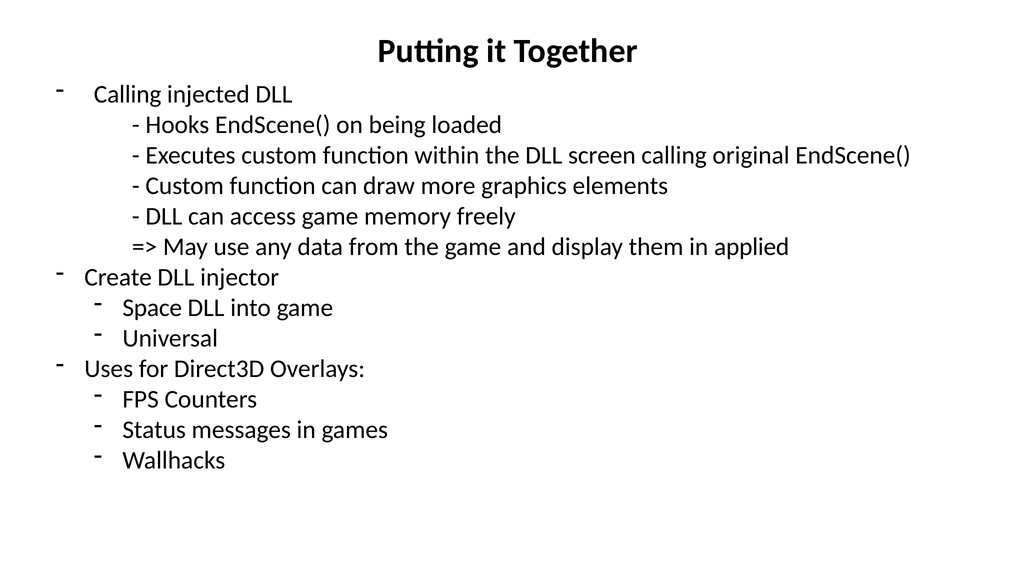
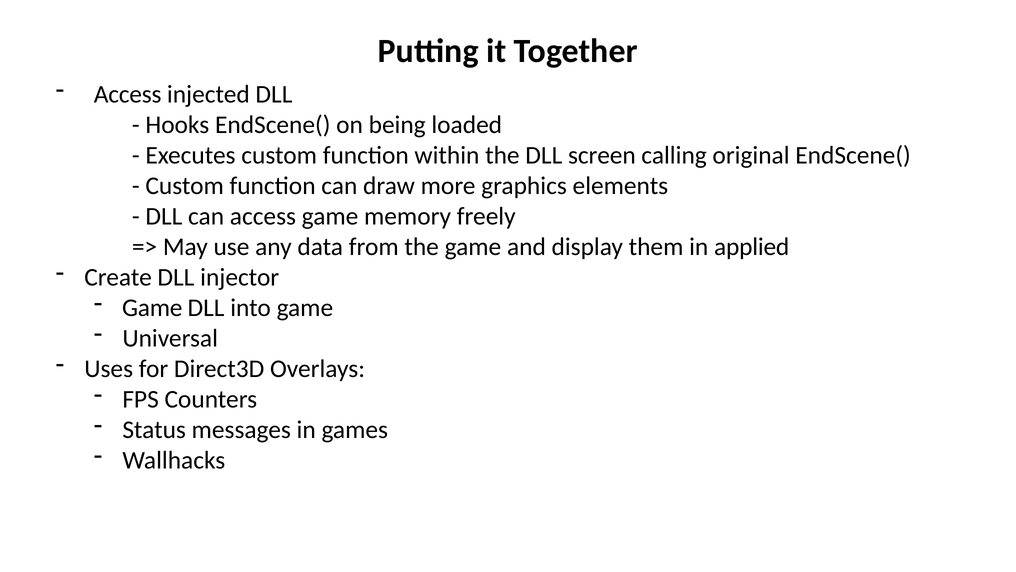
Calling: Calling -> Access (128, 94)
Space: Space -> Game (152, 307)
